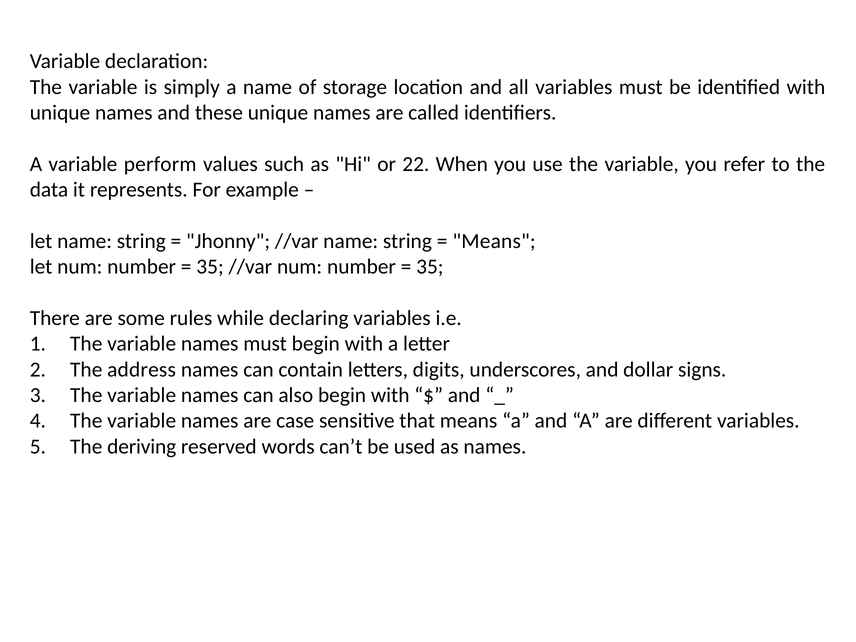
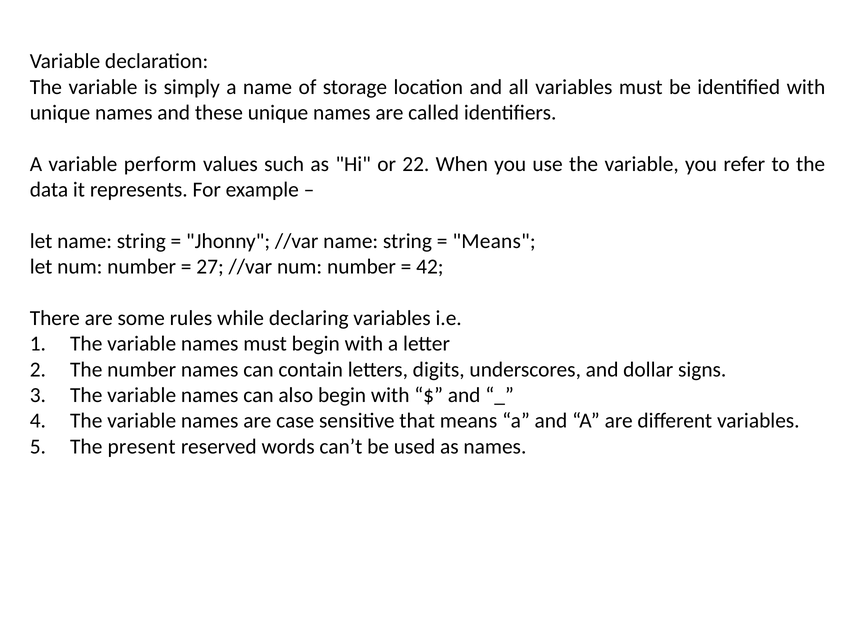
35: 35 -> 27 (210, 267)
35: 35 -> 42 (430, 267)
The address: address -> number (142, 369)
deriving: deriving -> present (142, 447)
